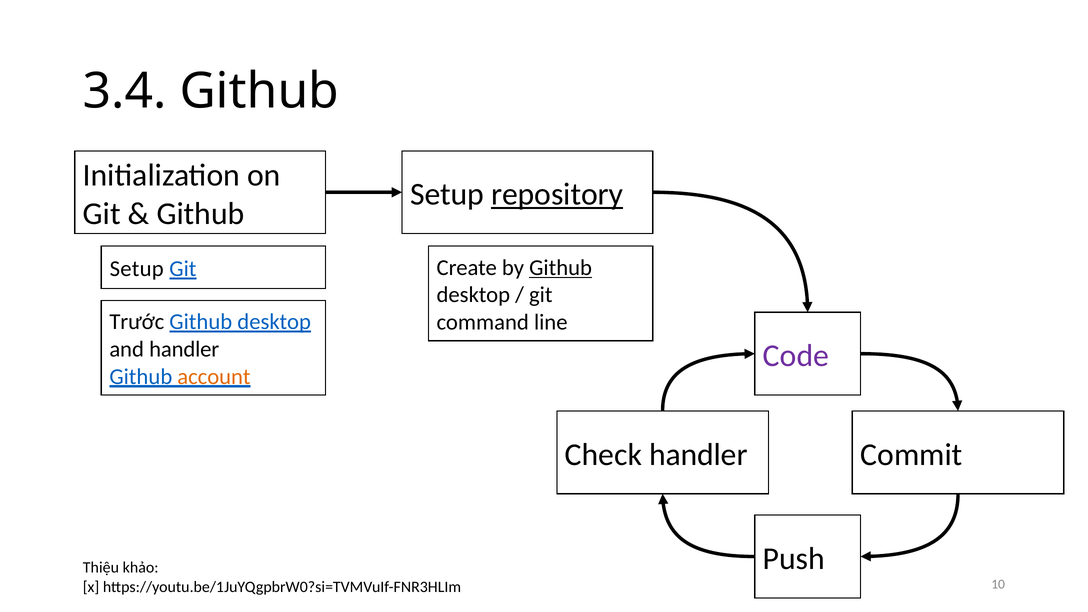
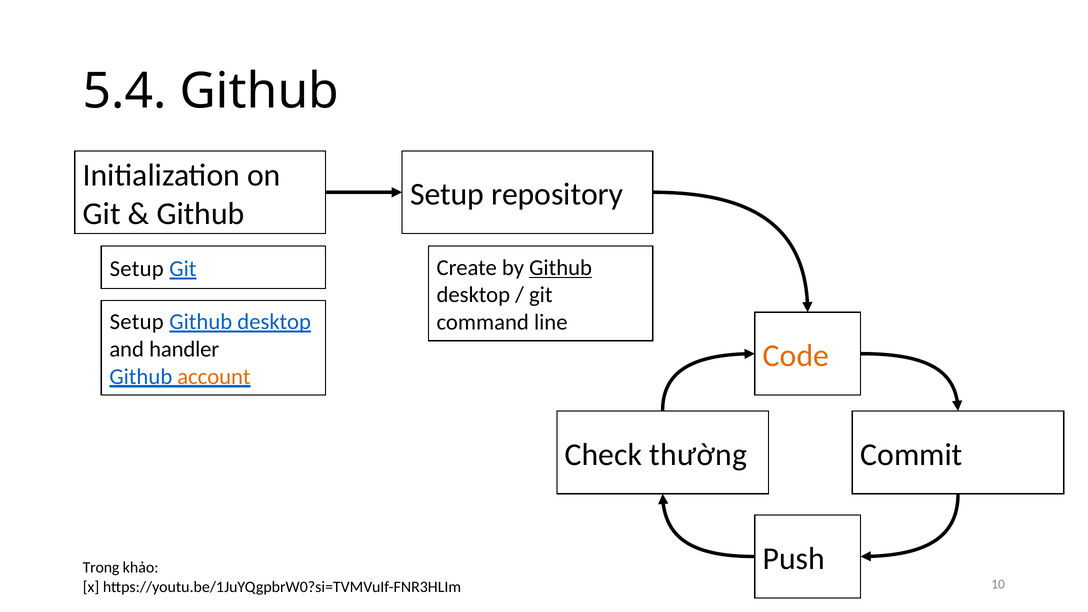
3.4: 3.4 -> 5.4 (125, 91)
repository underline: present -> none (557, 194)
Trước: Trước -> Setup (137, 322)
Code colour: purple -> orange (796, 356)
Check handler: handler -> thường (698, 455)
Thiệu: Thiệu -> Trong (101, 568)
